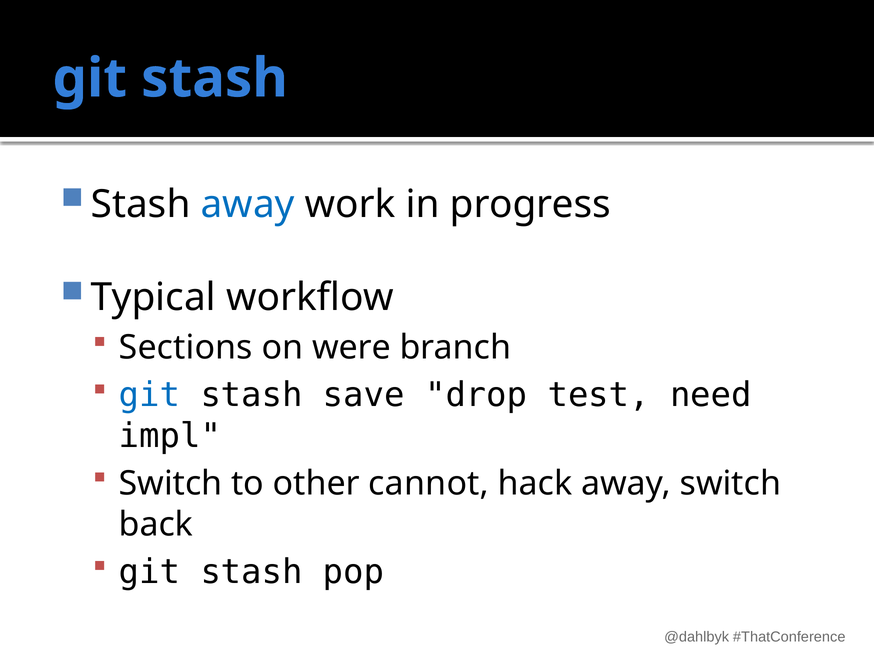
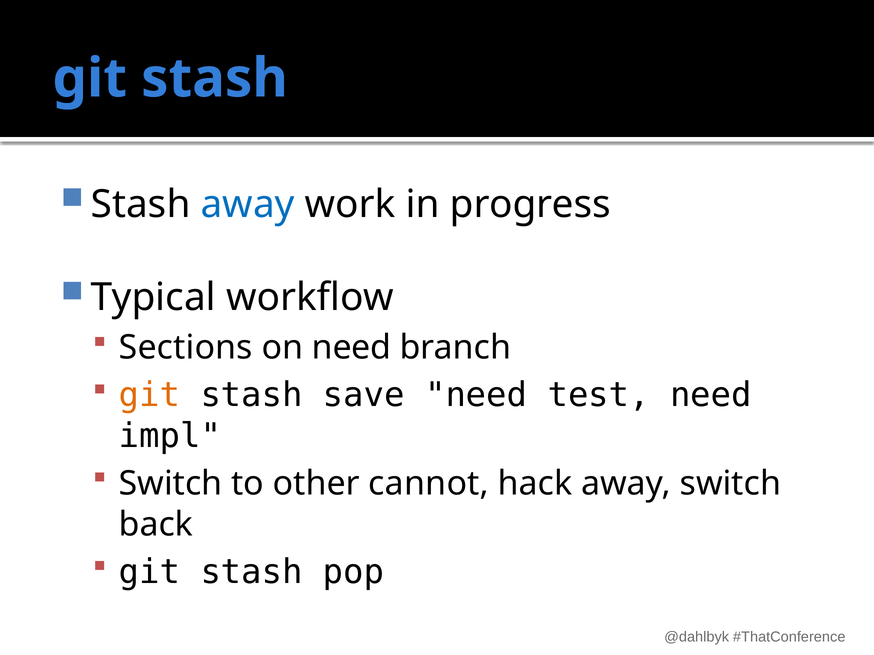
on were: were -> need (352, 348)
git colour: blue -> orange (149, 396)
save drop: drop -> need (476, 396)
